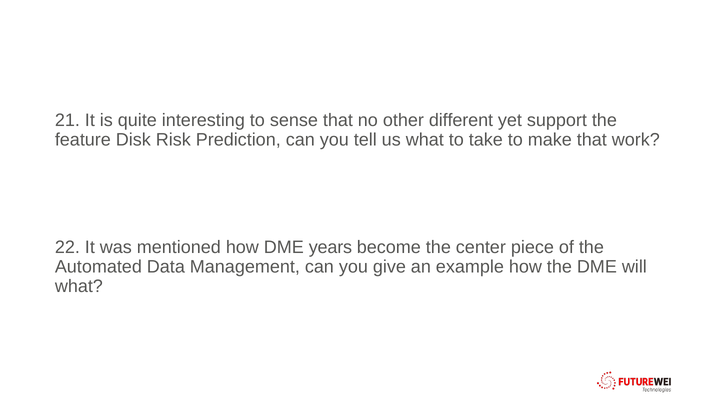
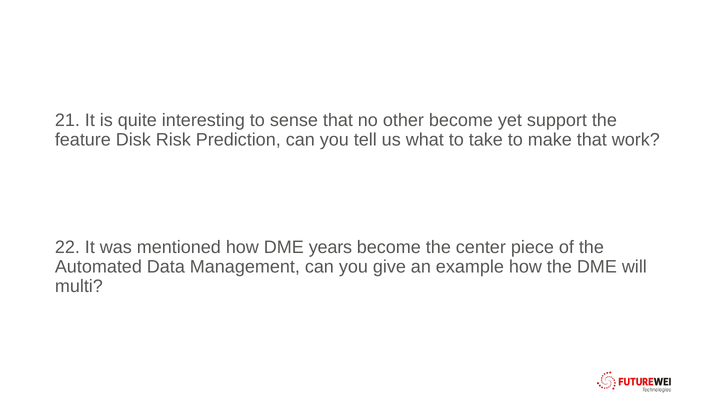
other different: different -> become (461, 120)
what: what -> multi (79, 286)
